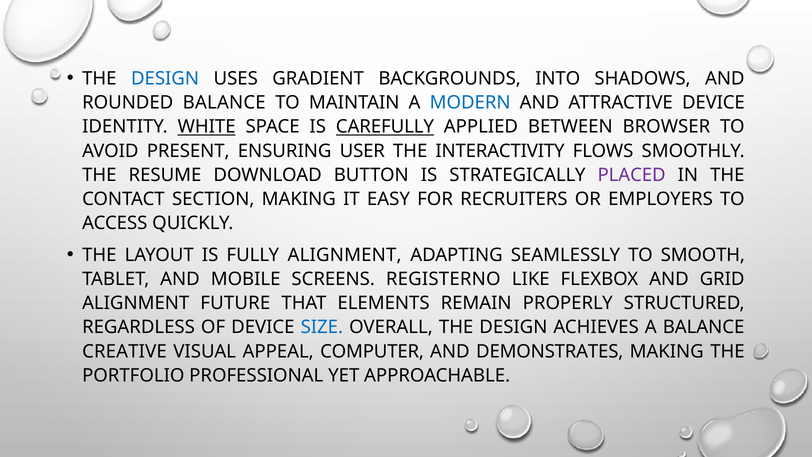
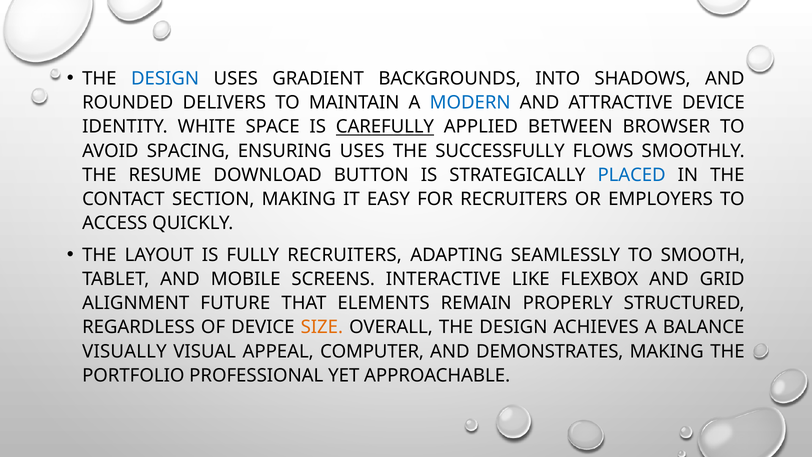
ROUNDED BALANCE: BALANCE -> DELIVERS (224, 103)
WHITE underline: present -> none (207, 127)
PRESENT: PRESENT -> SPACING (188, 151)
ENSURING USER: USER -> USES (362, 151)
INTERACTIVITY: INTERACTIVITY -> SUCCESSFULLY (500, 151)
PLACED colour: purple -> blue (632, 175)
FULLY ALIGNMENT: ALIGNMENT -> RECRUITERS (345, 255)
REGISTERNO: REGISTERNO -> INTERACTIVE (443, 279)
SIZE colour: blue -> orange (322, 327)
CREATIVE: CREATIVE -> VISUALLY (124, 351)
